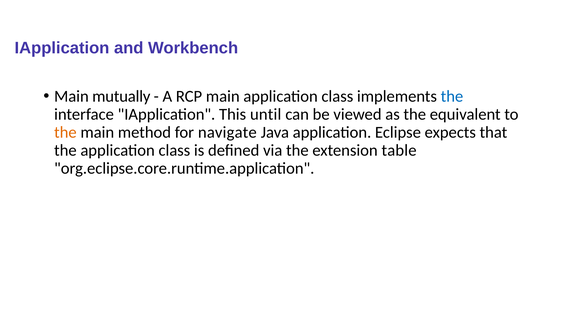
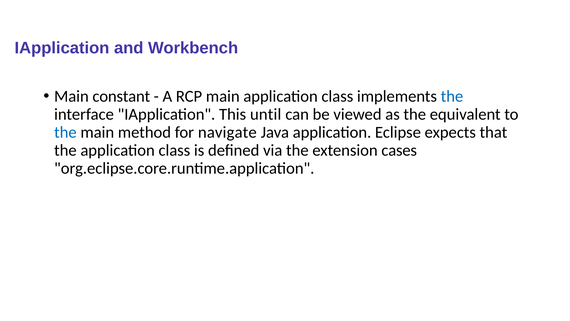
mutually: mutually -> constant (121, 96)
the colour: orange -> blue (65, 132)
table: table -> cases (399, 150)
